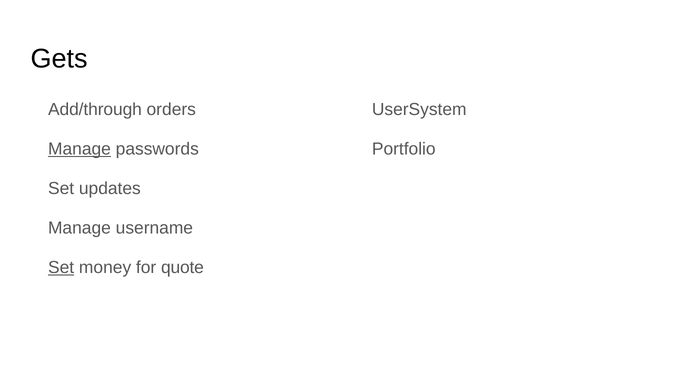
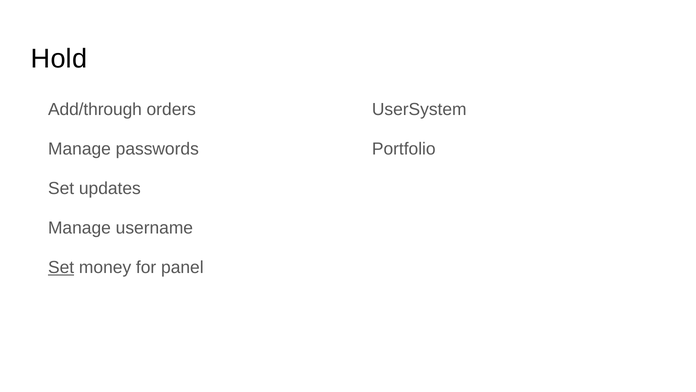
Gets: Gets -> Hold (59, 59)
Manage underline: present -> none (79, 149)
quote: quote -> panel (182, 267)
